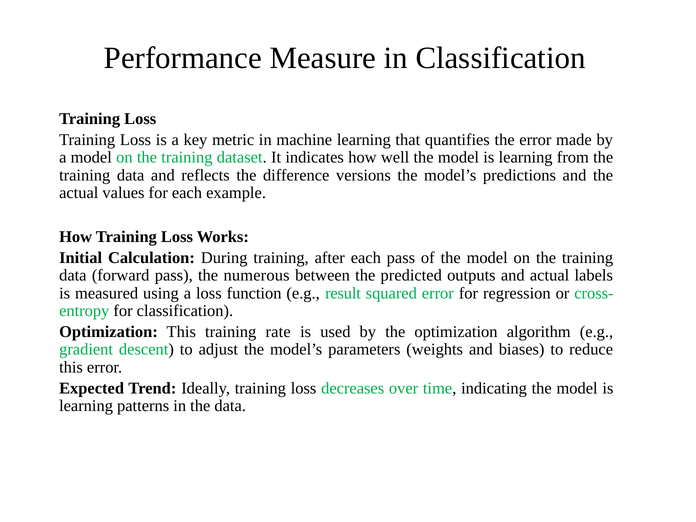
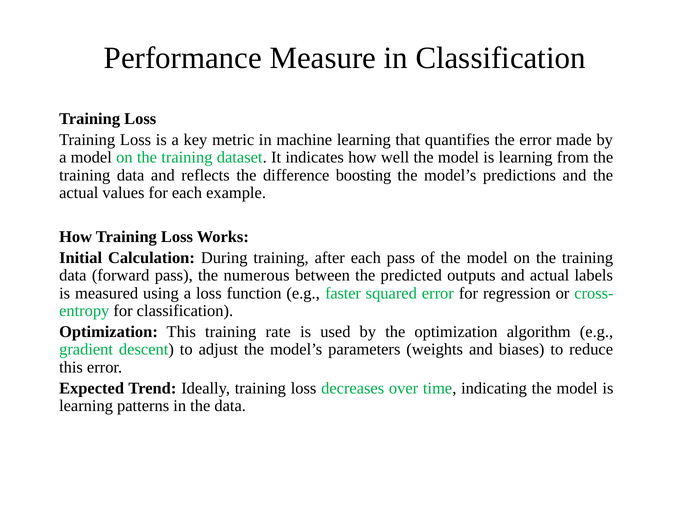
versions: versions -> boosting (364, 175)
result: result -> faster (343, 293)
